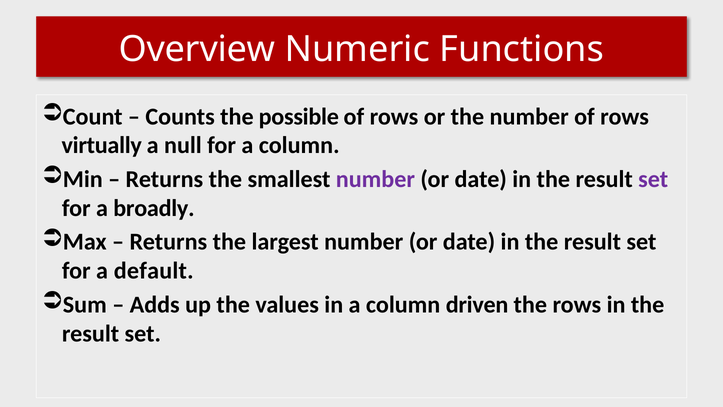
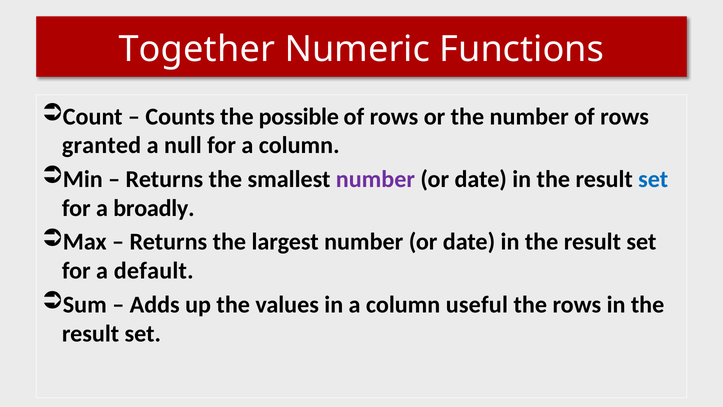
Overview: Overview -> Together (197, 49)
virtually: virtually -> granted (102, 145)
set colour: purple -> blue (653, 179)
driven: driven -> useful (477, 304)
